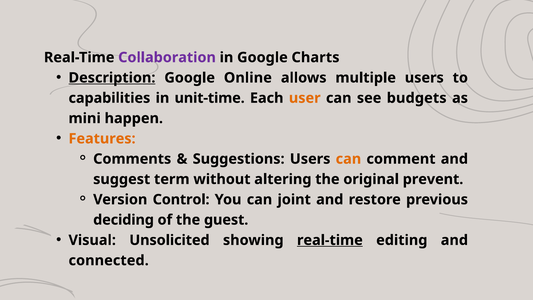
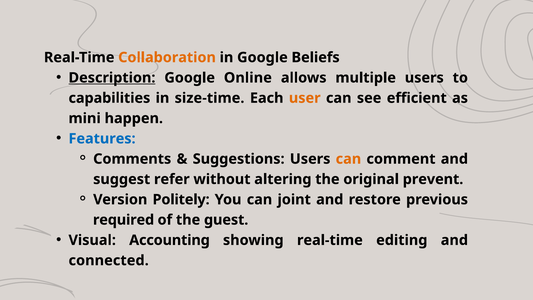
Collaboration colour: purple -> orange (167, 57)
Charts: Charts -> Beliefs (316, 57)
unit-time: unit-time -> size-time (210, 98)
budgets: budgets -> efficient (417, 98)
Features colour: orange -> blue (102, 139)
term: term -> refer (172, 179)
Control: Control -> Politely (181, 199)
deciding: deciding -> required (124, 220)
Unsolicited: Unsolicited -> Accounting (169, 240)
real-time underline: present -> none (330, 240)
